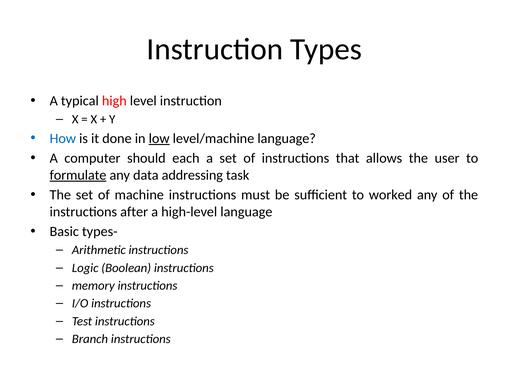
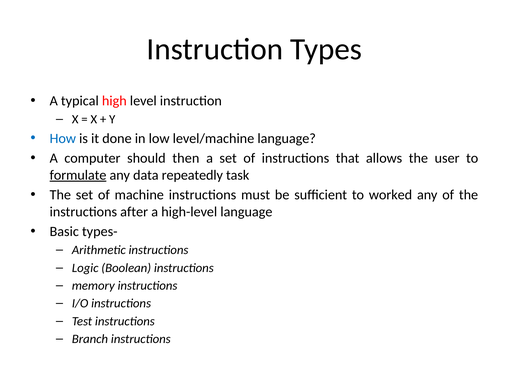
low underline: present -> none (159, 139)
each: each -> then (186, 159)
addressing: addressing -> repeatedly (192, 175)
